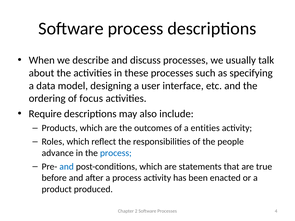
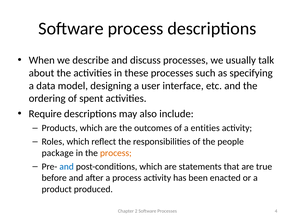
focus: focus -> spent (91, 99)
advance: advance -> package (58, 153)
process colour: blue -> orange (116, 153)
